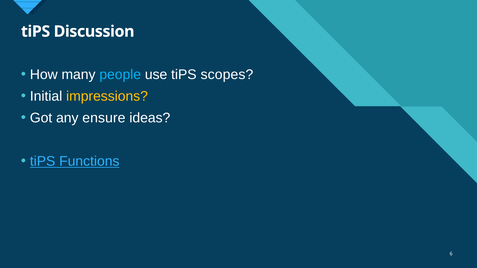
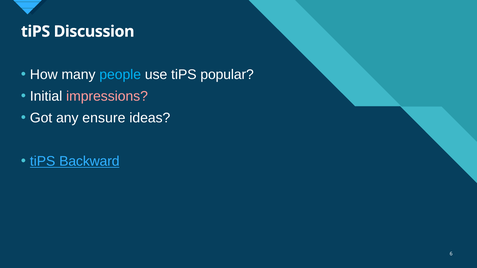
scopes: scopes -> popular (227, 75)
impressions colour: yellow -> pink (107, 96)
Functions: Functions -> Backward (89, 161)
